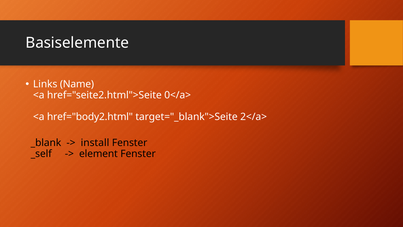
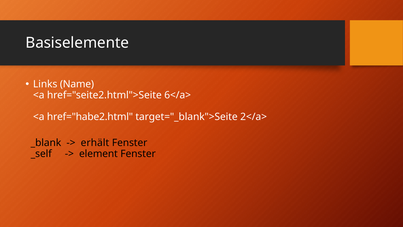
0</a>: 0</a> -> 6</a> (178, 95)
href="body2.html: href="body2.html -> href="habe2.html (90, 117)
install: install -> erhält (95, 143)
